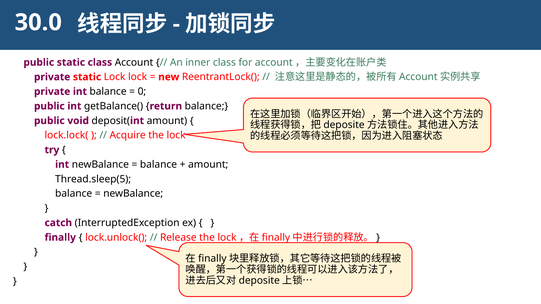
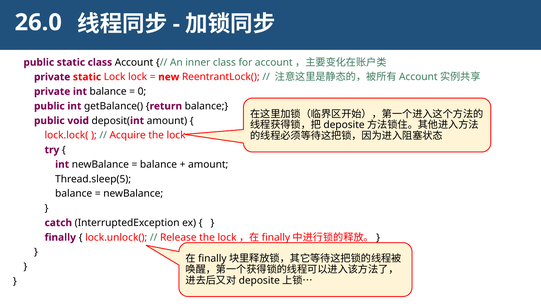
30.0: 30.0 -> 26.0 (38, 22)
